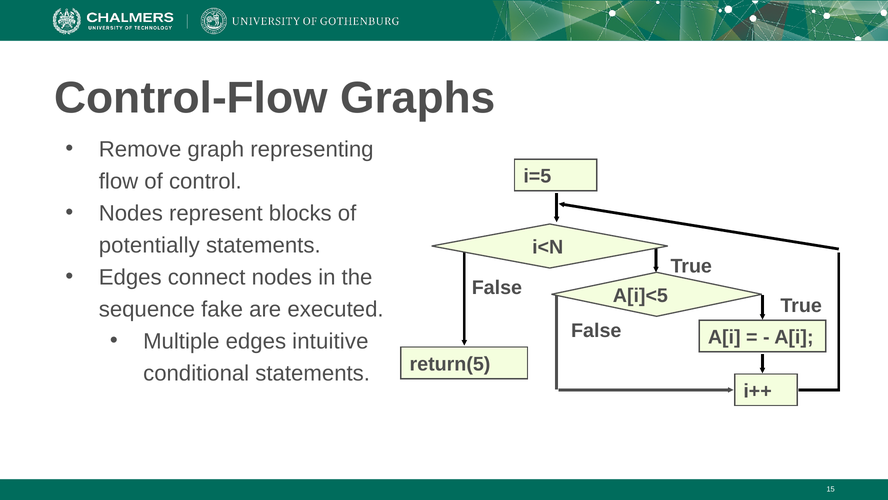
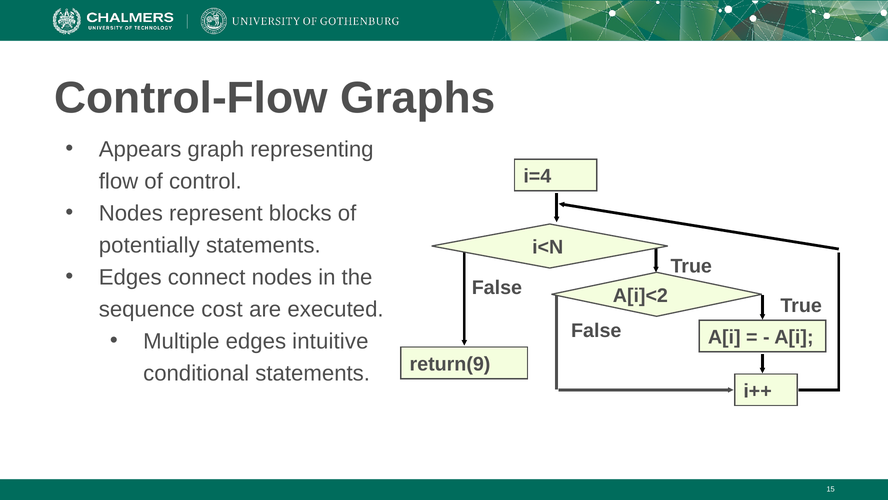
Remove: Remove -> Appears (140, 149)
i=5: i=5 -> i=4 (537, 176)
A[i]<5: A[i]<5 -> A[i]<2 (640, 295)
fake: fake -> cost (222, 309)
return(5: return(5 -> return(9 (450, 364)
